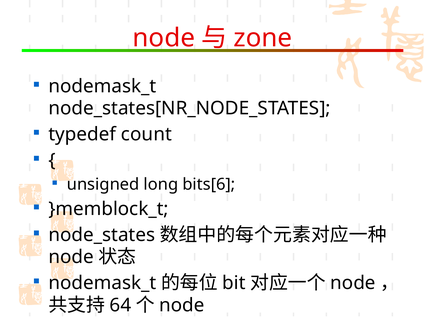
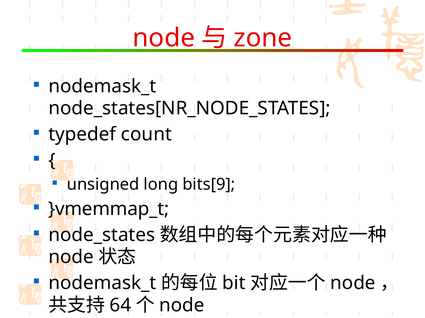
bits[6: bits[6 -> bits[9 (209, 185)
}memblock_t: }memblock_t -> }vmemmap_t (109, 209)
